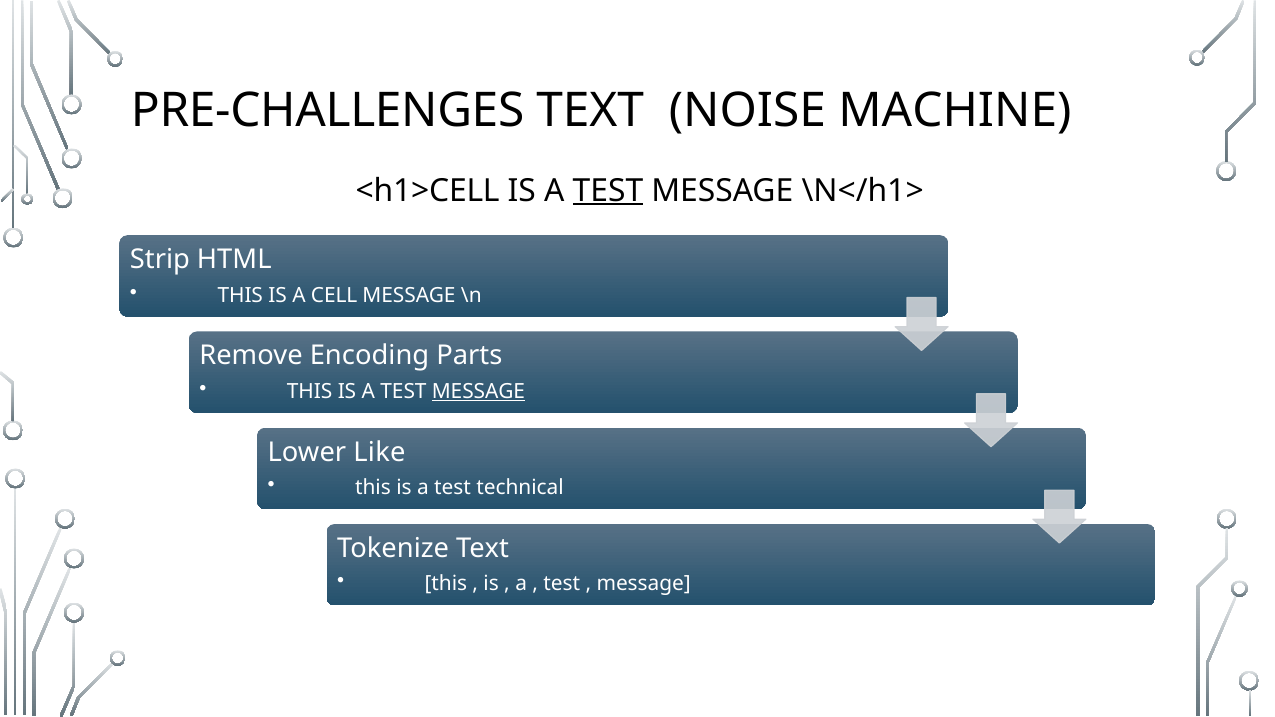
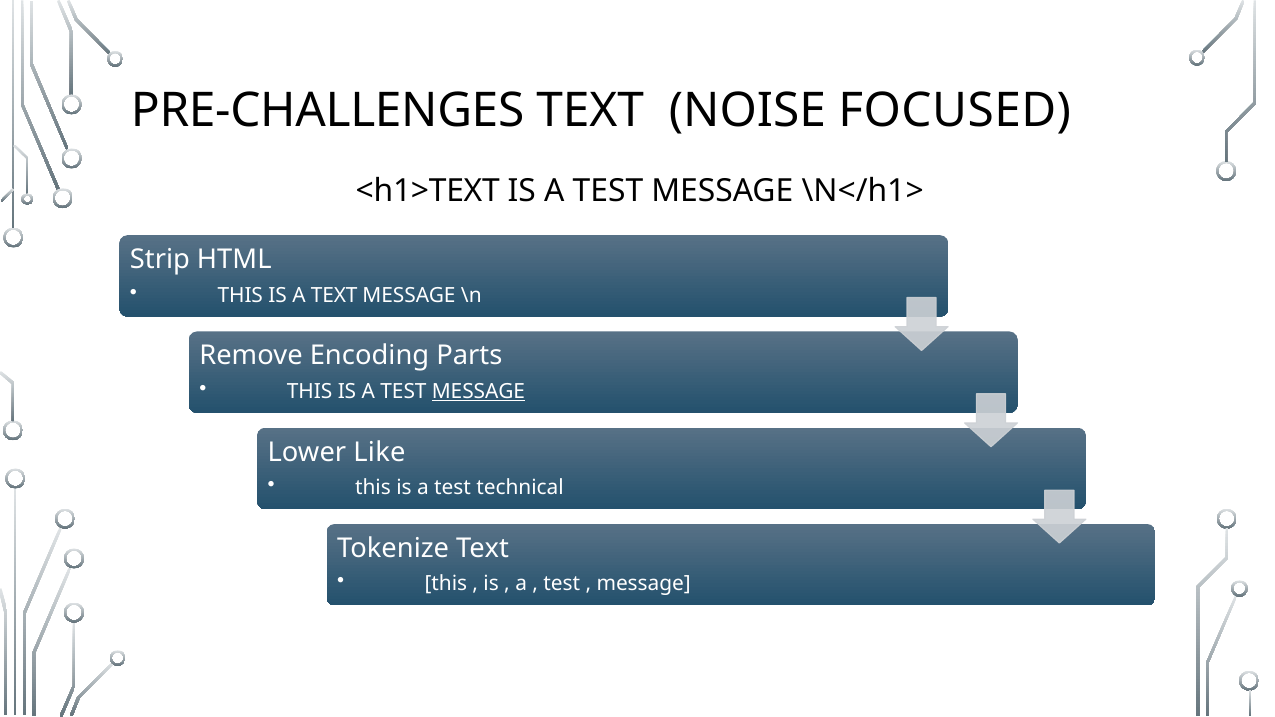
MACHINE: MACHINE -> FOCUSED (955, 111)
<h1>CELL: <h1>CELL -> <h1>TEXT (428, 191)
TEST underline: present -> none (608, 191)
A CELL: CELL -> TEXT (334, 295)
